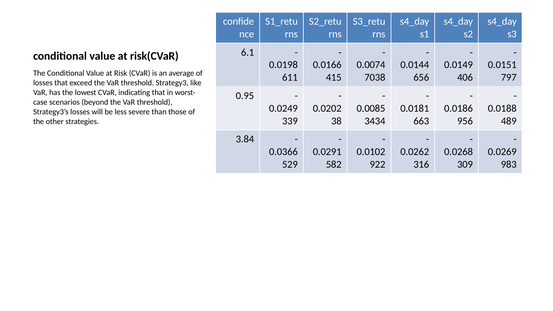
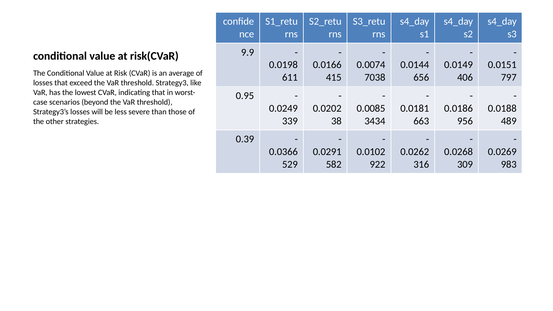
6.1: 6.1 -> 9.9 (248, 52)
3.84: 3.84 -> 0.39 (245, 139)
